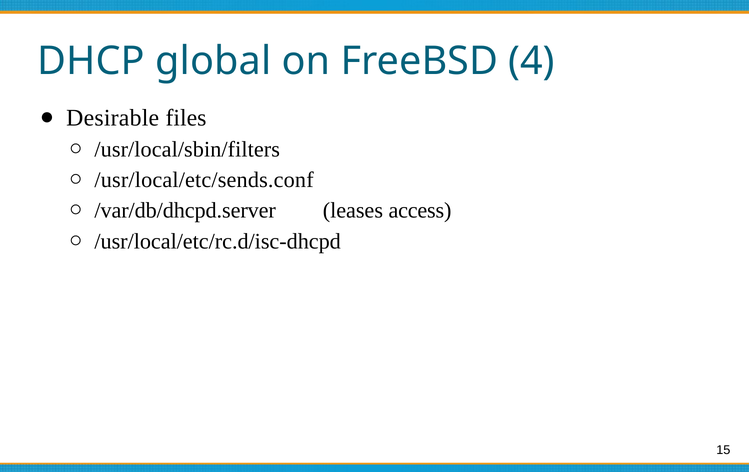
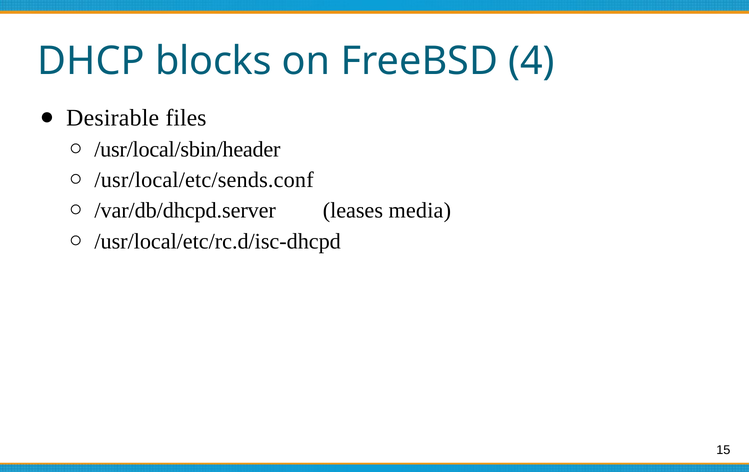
global: global -> blocks (213, 61)
/usr/local/sbin/filters: /usr/local/sbin/filters -> /usr/local/sbin/header (187, 149)
access: access -> media (420, 211)
